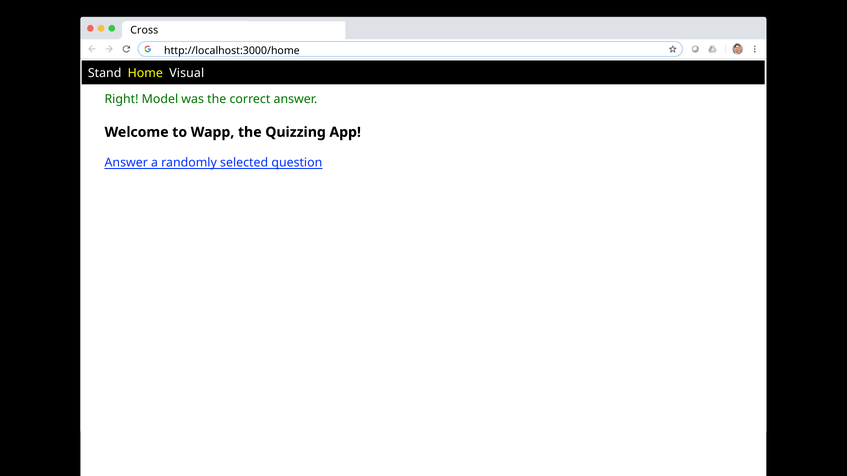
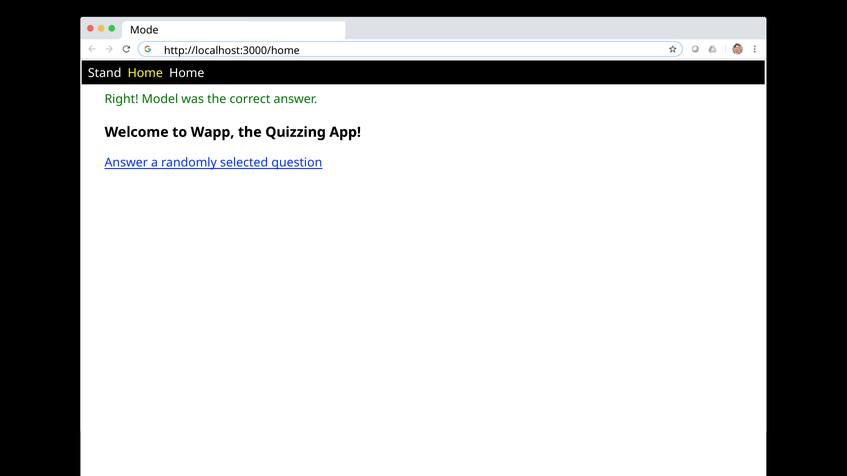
Cross: Cross -> Mode (144, 31)
Home Visual: Visual -> Home (187, 73)
